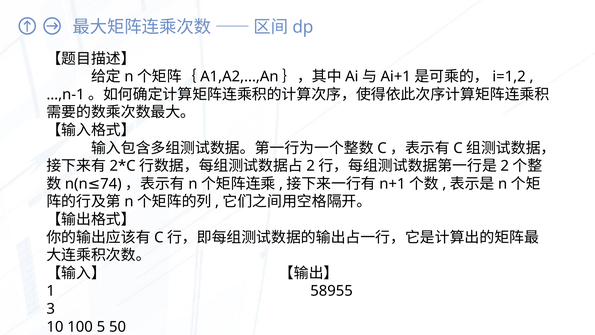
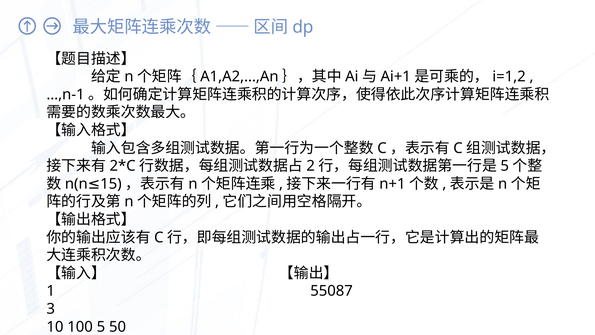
2: 2 -> 5 (505, 166)
74: 74 -> 15 (111, 184)
58955: 58955 -> 55087 (332, 291)
